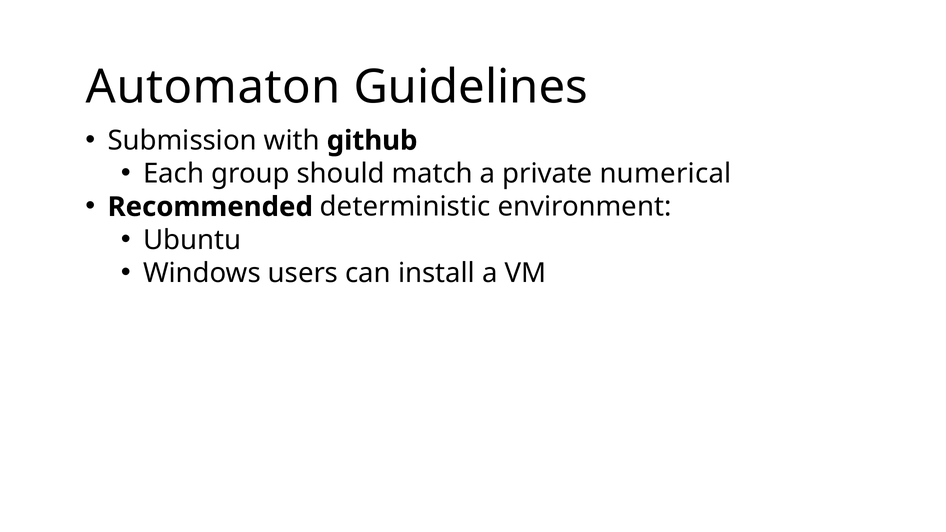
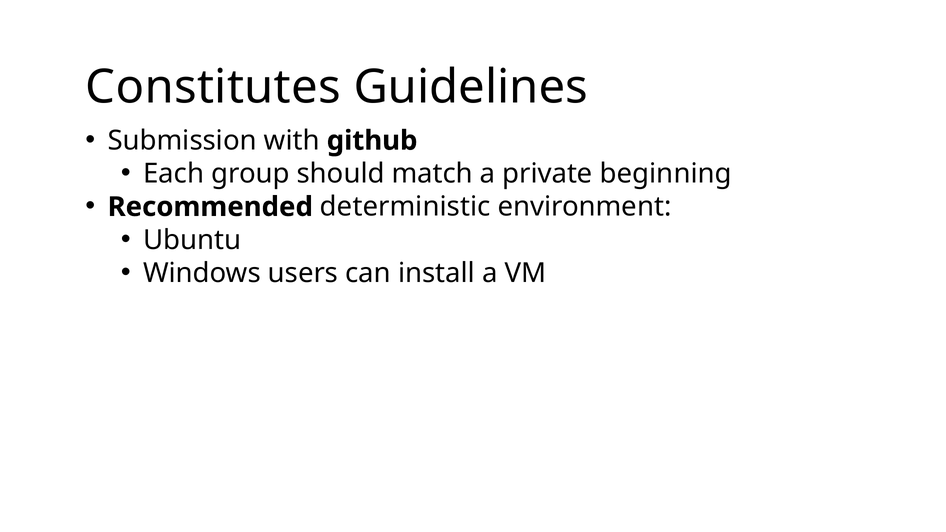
Automaton: Automaton -> Constitutes (213, 87)
numerical: numerical -> beginning (666, 174)
